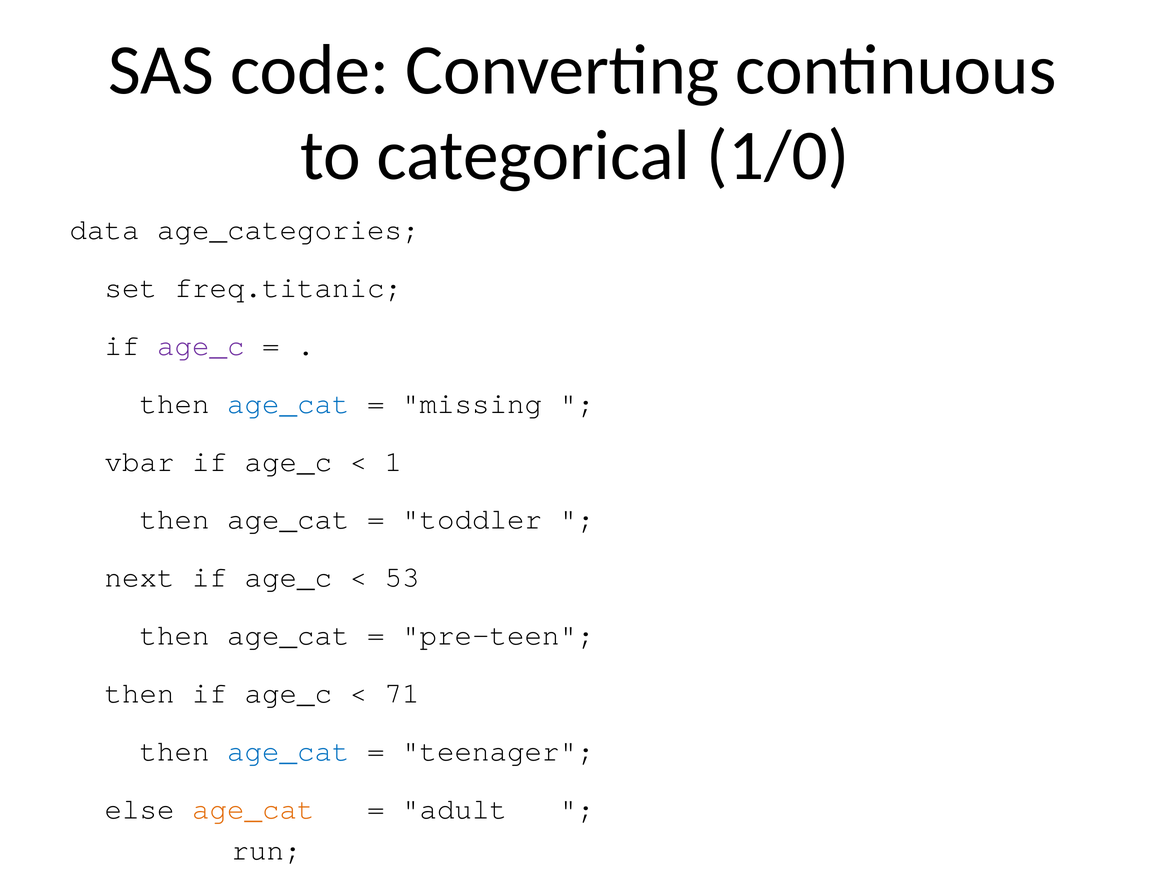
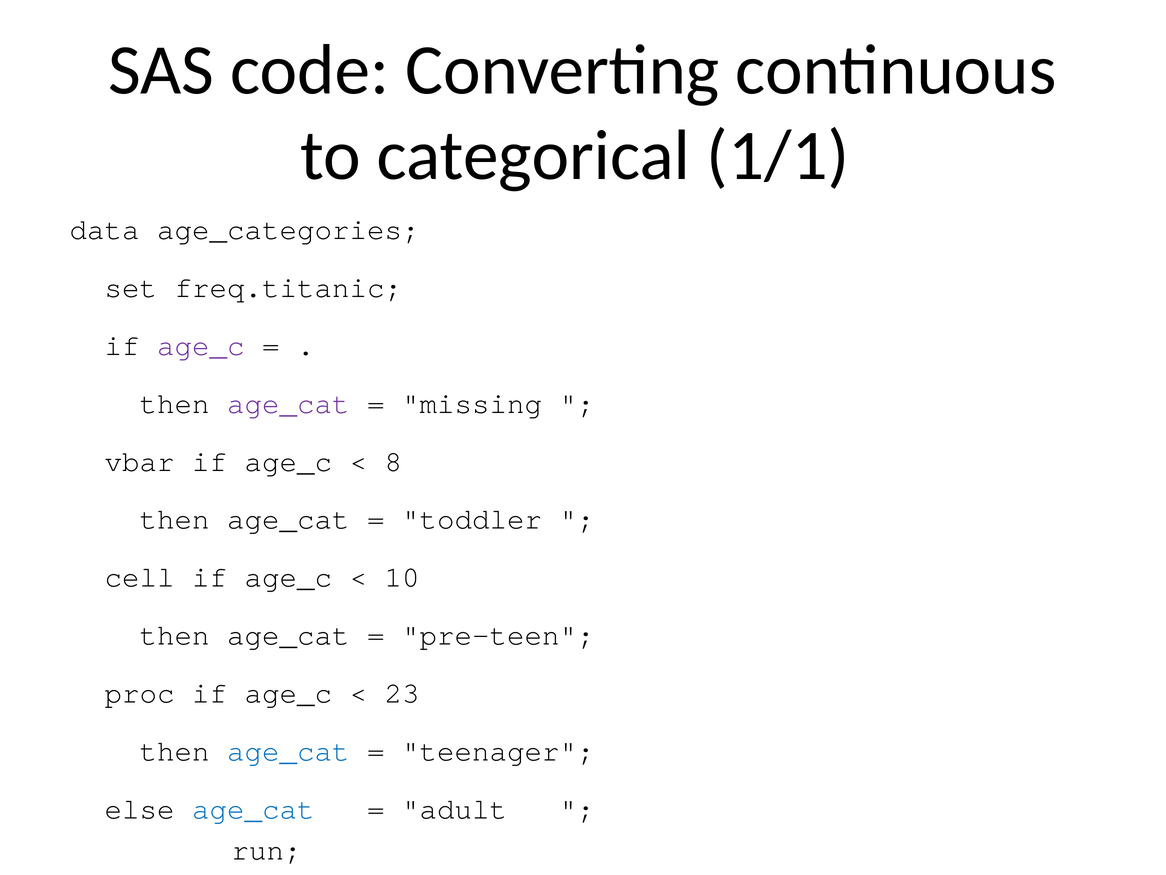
1/0: 1/0 -> 1/1 (778, 156)
age_cat colour: blue -> purple (289, 403)
1: 1 -> 8 (394, 461)
next: next -> cell (140, 577)
53: 53 -> 10 (402, 577)
then: then -> proc (140, 693)
71: 71 -> 23 (402, 693)
age_cat colour: orange -> blue (254, 809)
